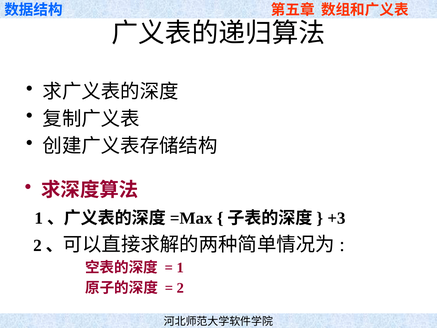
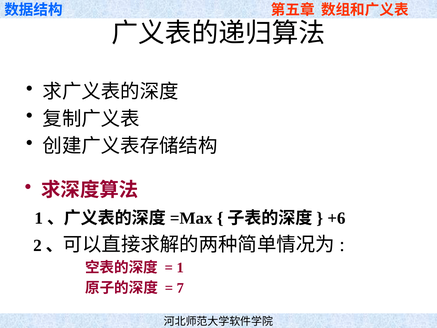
+3: +3 -> +6 (336, 218)
2: 2 -> 7 (180, 288)
